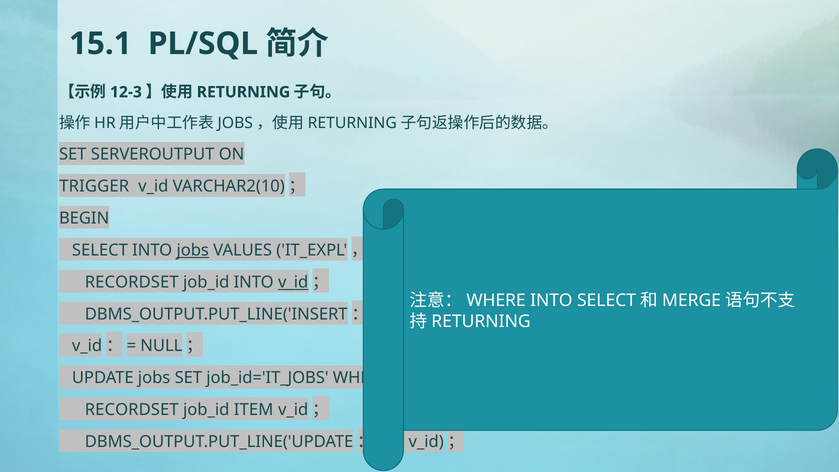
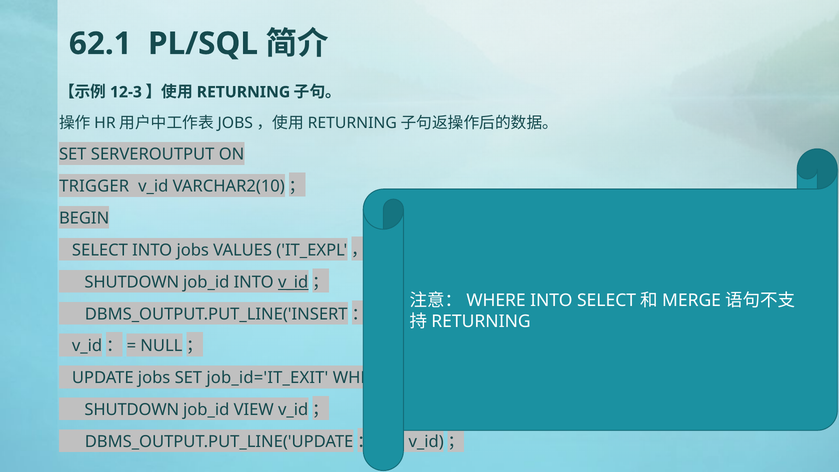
15.1: 15.1 -> 62.1 (100, 44)
jobs underline: present -> none (193, 250)
RECORDSET: RECORDSET -> SHUTDOWN (132, 282)
job_id='IT_JOBS: job_id='IT_JOBS -> job_id='IT_EXIT (267, 378)
RECORDSET: RECORDSET -> SHUTDOWN (132, 410)
ITEM: ITEM -> VIEW (254, 410)
